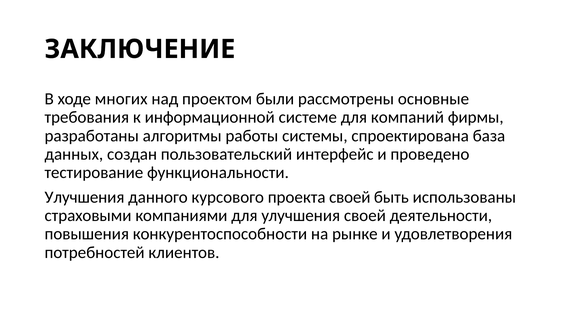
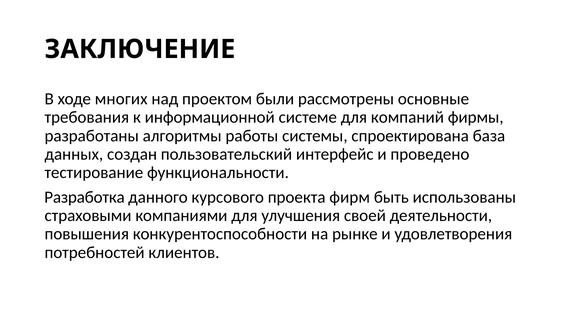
Улучшения: Улучшения -> Разработка (85, 197)
проекта своей: своей -> фирм (350, 197)
